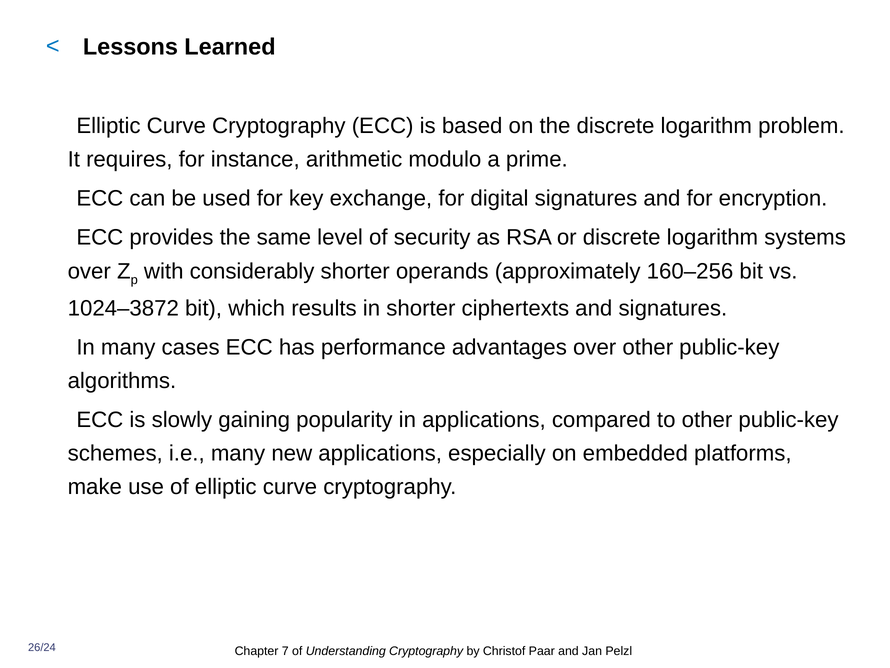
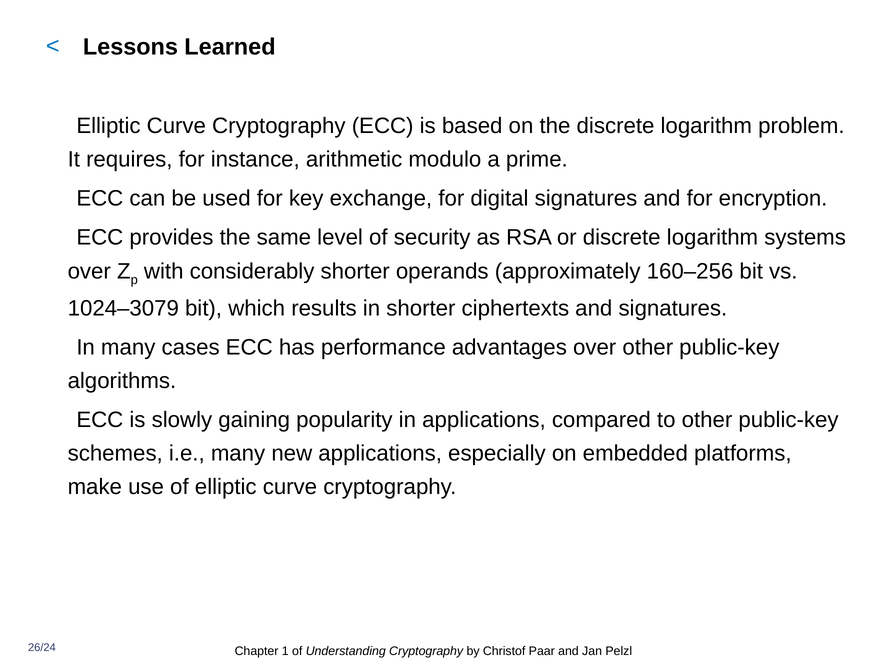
1024–3872: 1024–3872 -> 1024–3079 (123, 308)
7: 7 -> 1 (285, 651)
